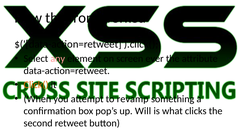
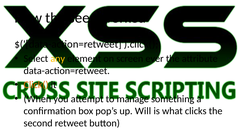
from: from -> seen (83, 18)
any colour: pink -> yellow (58, 59)
revamp: revamp -> manage (133, 99)
